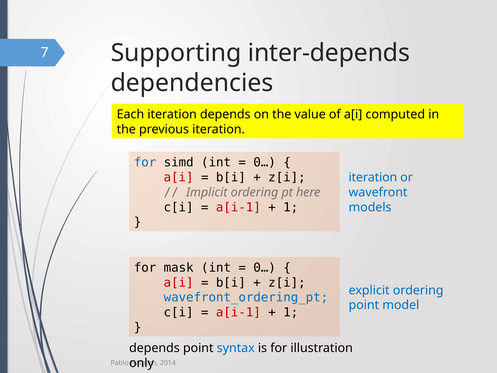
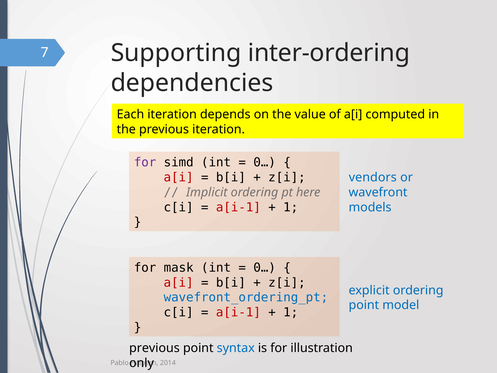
inter-depends: inter-depends -> inter-ordering (329, 53)
for colour: blue -> purple (145, 162)
iteration: iteration -> vendors (373, 177)
depends: depends -> previous (154, 348)
